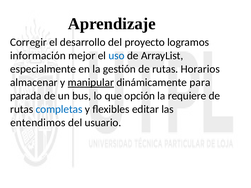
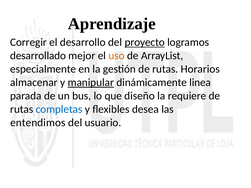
proyecto underline: none -> present (145, 42)
información: información -> desarrollado (38, 56)
uso colour: blue -> orange (117, 56)
para: para -> linea (200, 83)
opción: opción -> diseño (140, 96)
editar: editar -> desea (145, 109)
